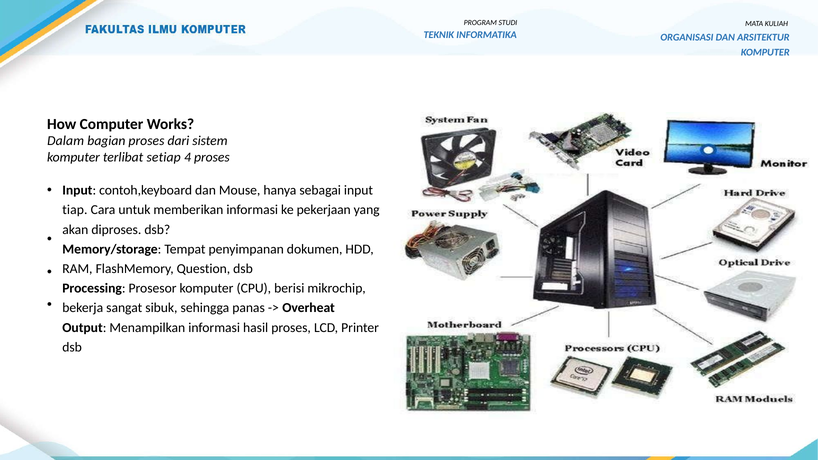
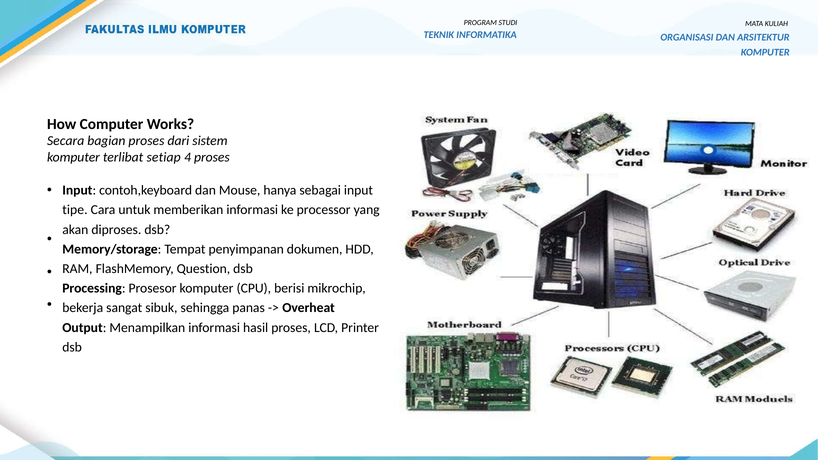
Dalam: Dalam -> Secara (66, 141)
tiap: tiap -> tipe (75, 210)
pekerjaan: pekerjaan -> processor (324, 210)
